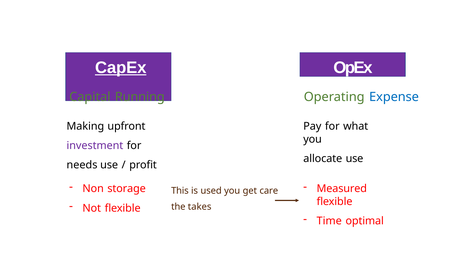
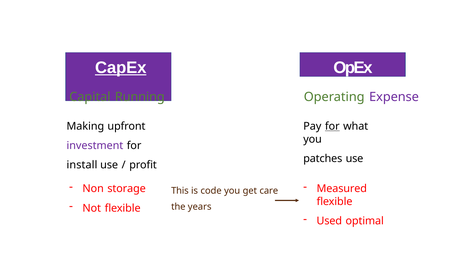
Expense colour: blue -> purple (394, 97)
for underline: none -> present (332, 126)
allocate: allocate -> patches (323, 159)
needs: needs -> install (82, 165)
used: used -> code (211, 191)
takes: takes -> years (200, 207)
Time: Time -> Used (329, 221)
